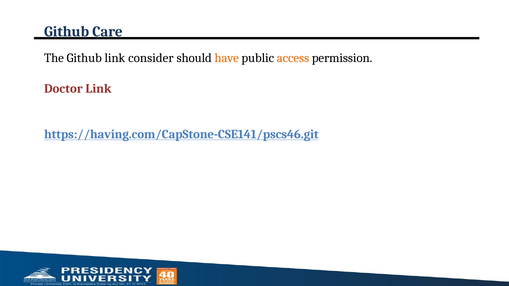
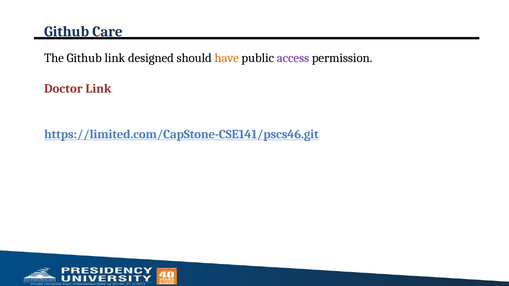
consider: consider -> designed (151, 58)
access colour: orange -> purple (293, 58)
https://having.com/CapStone-CSE141/pscs46.git: https://having.com/CapStone-CSE141/pscs46.git -> https://limited.com/CapStone-CSE141/pscs46.git (181, 135)
